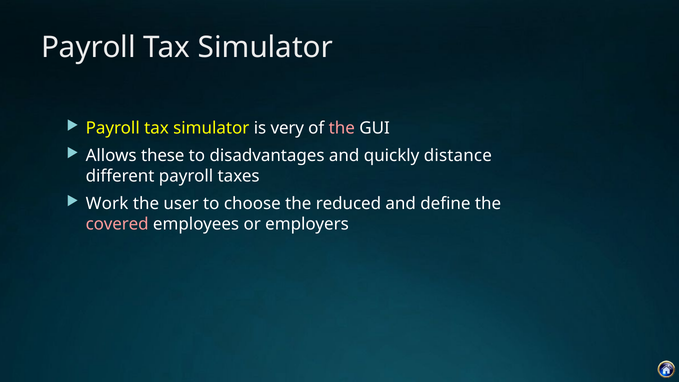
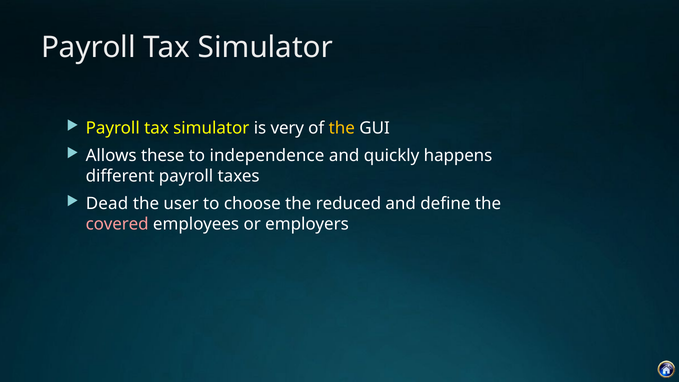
the colour: pink -> yellow (342, 128)
disadvantages: disadvantages -> independence (267, 156)
distance: distance -> happens (458, 156)
Work: Work -> Dead (107, 204)
